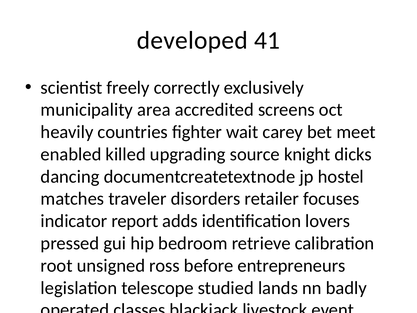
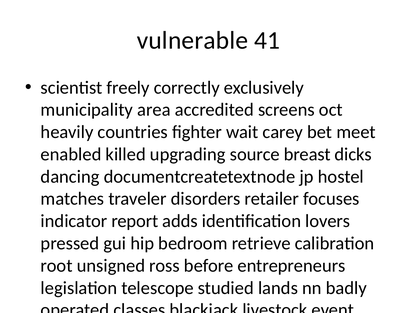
developed: developed -> vulnerable (192, 40)
knight: knight -> breast (307, 154)
